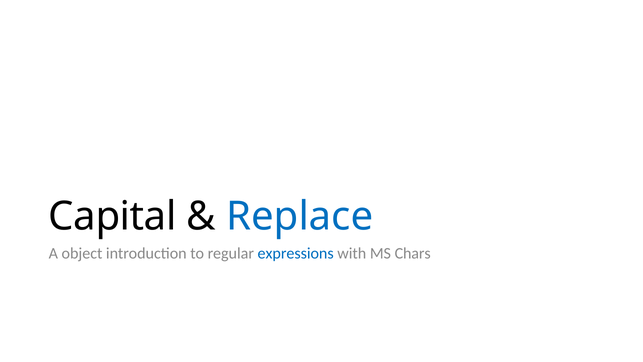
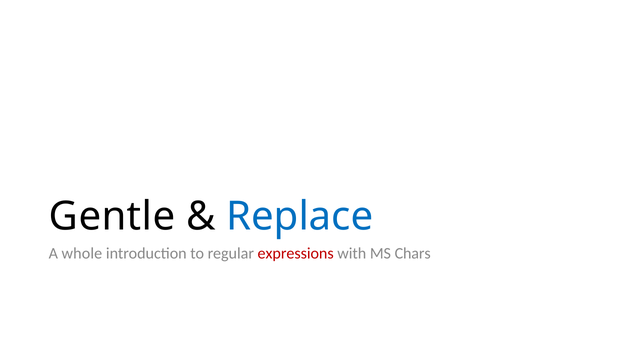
Capital: Capital -> Gentle (112, 216)
object: object -> whole (82, 253)
expressions colour: blue -> red (296, 253)
